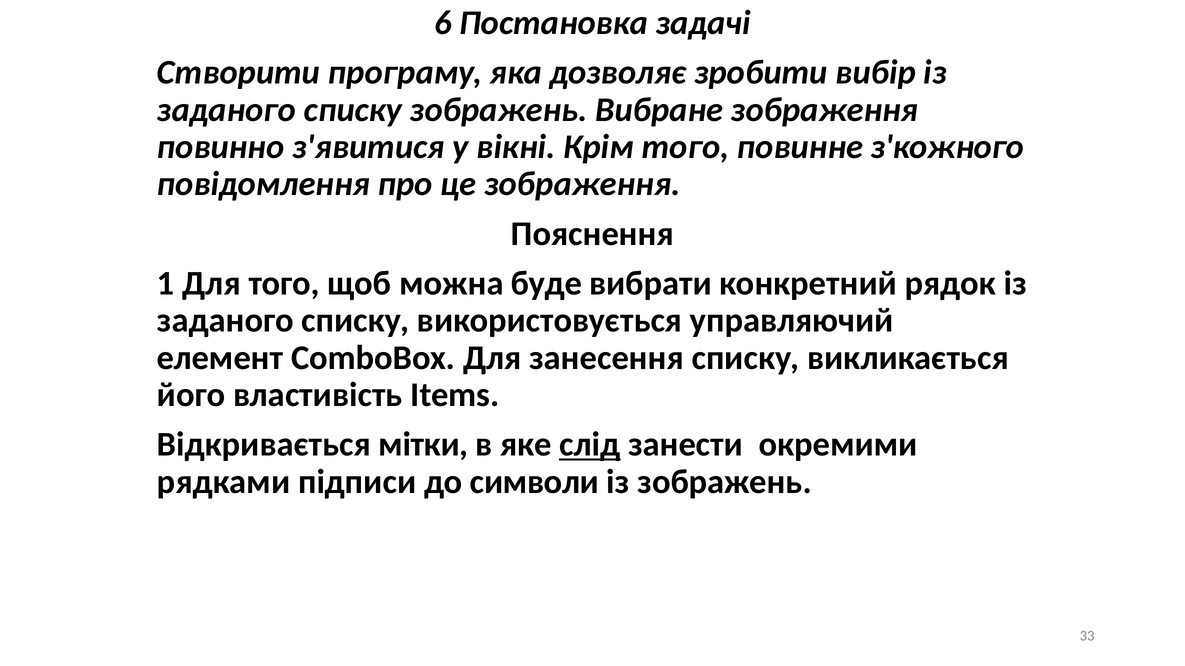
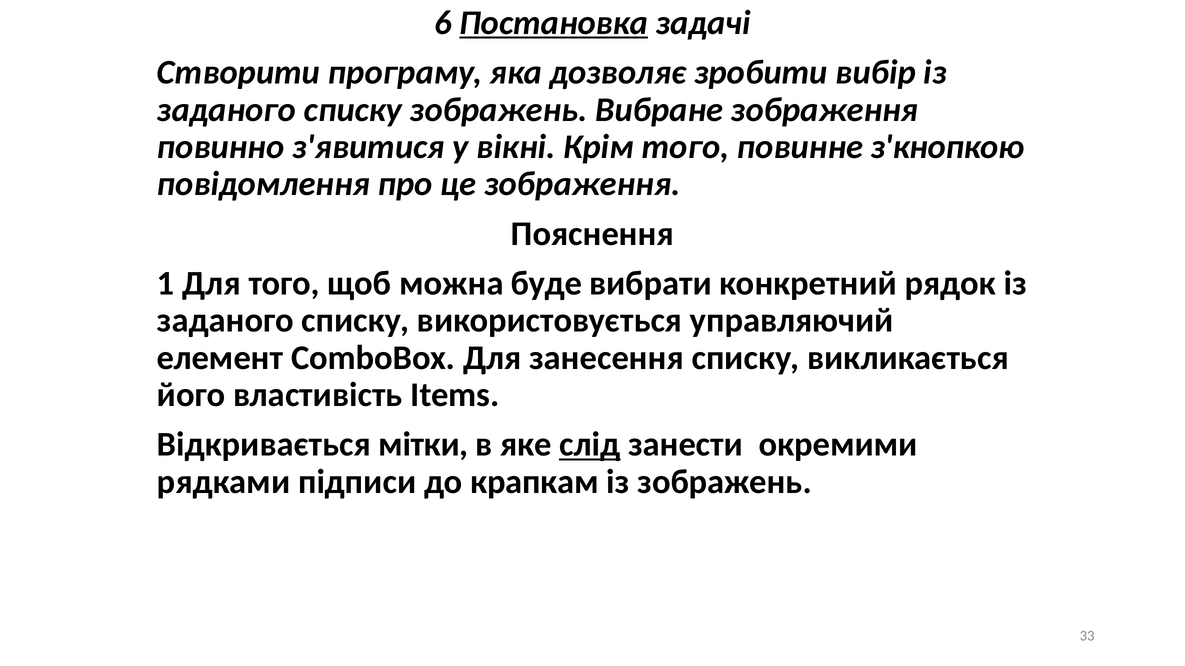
Постановка underline: none -> present (554, 23)
з'кожного: з'кожного -> з'кнопкою (947, 147)
символи: символи -> крапкам (535, 482)
